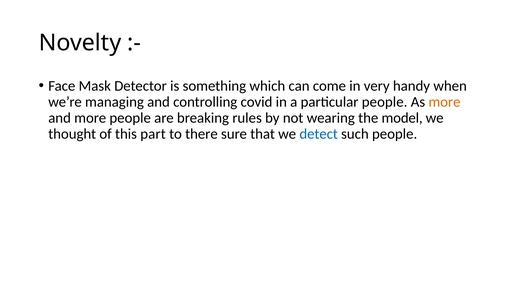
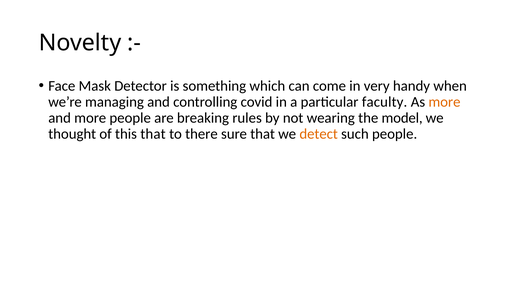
particular people: people -> faculty (385, 102)
this part: part -> that (153, 134)
detect colour: blue -> orange (319, 134)
